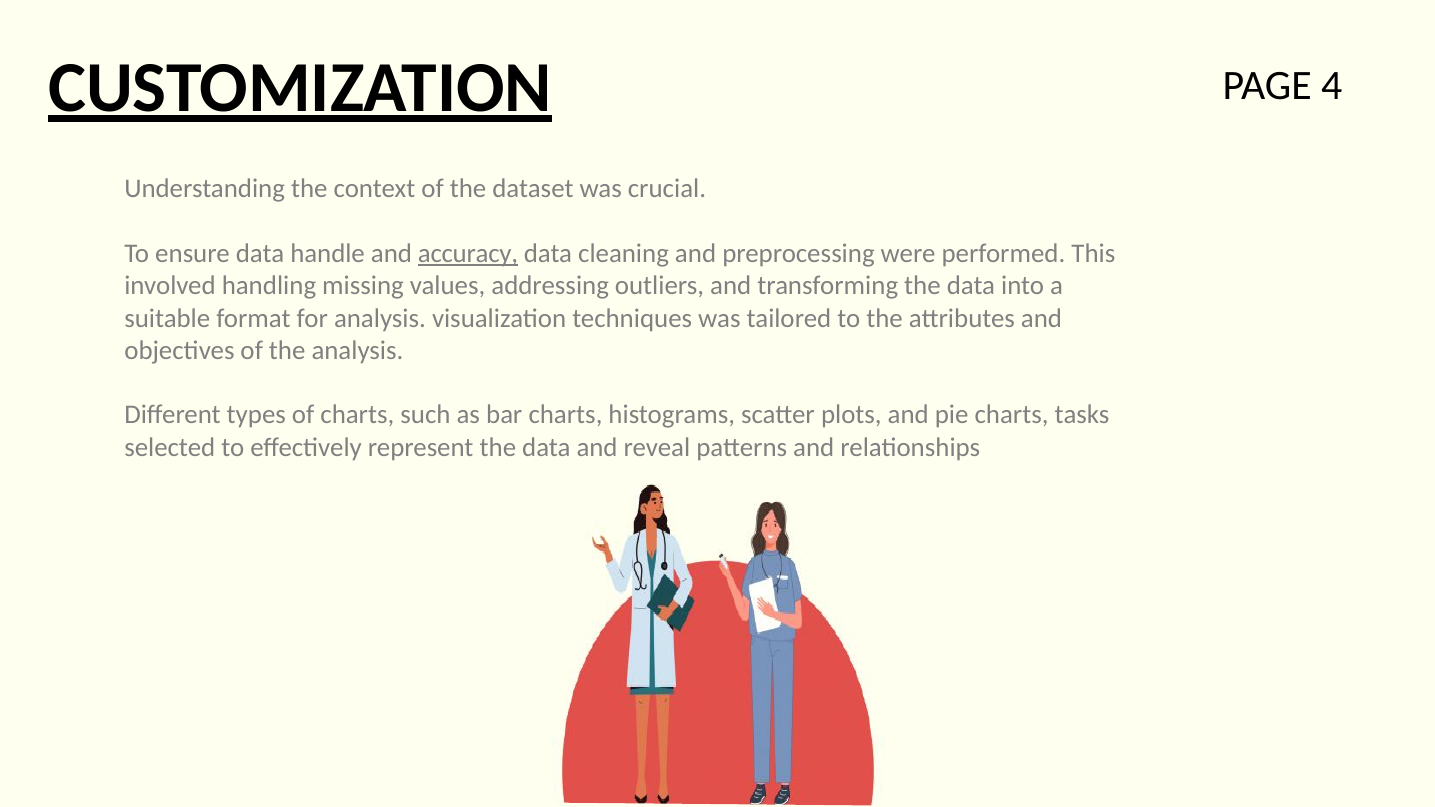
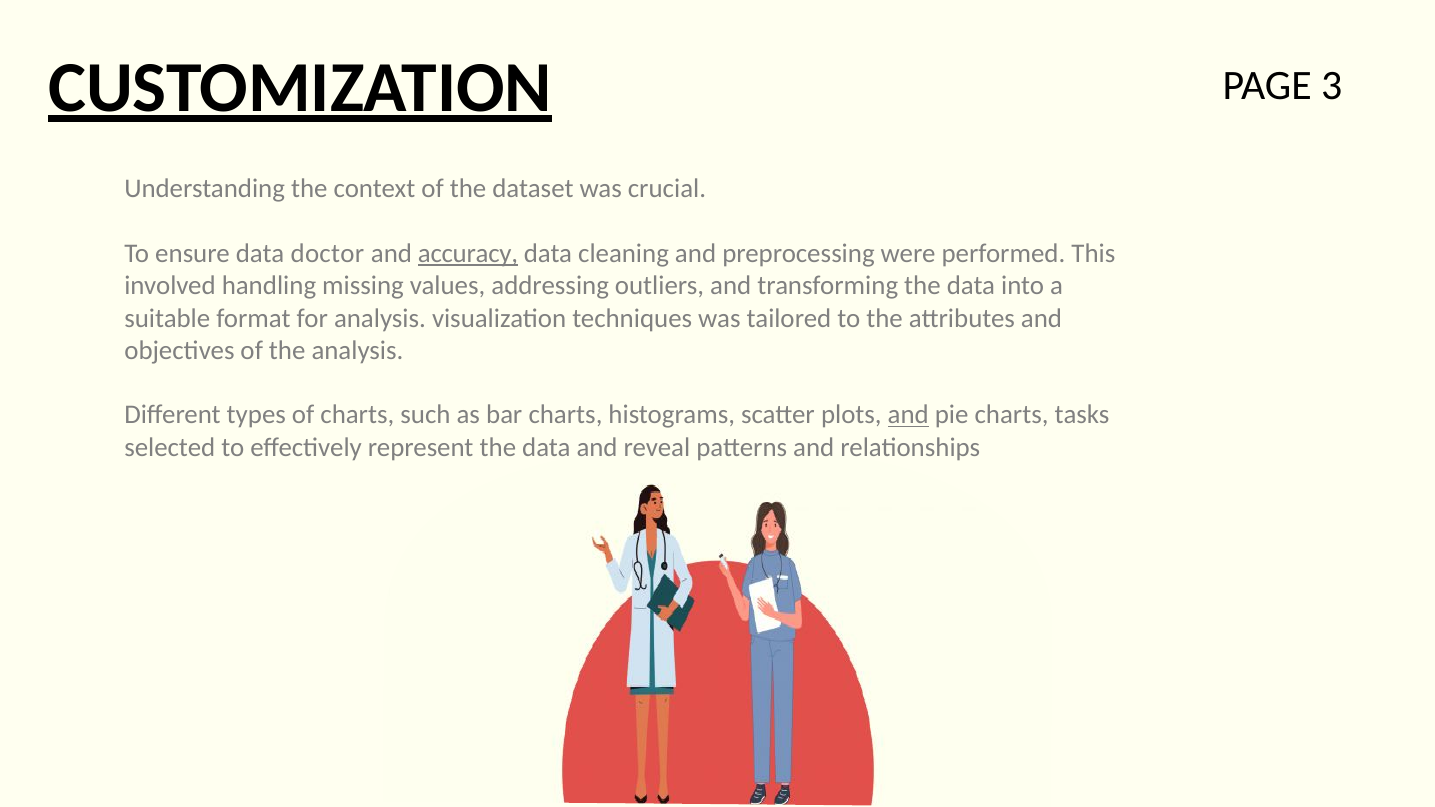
4: 4 -> 3 (1332, 86)
handle: handle -> doctor (327, 254)
and underline: none -> present (908, 415)
